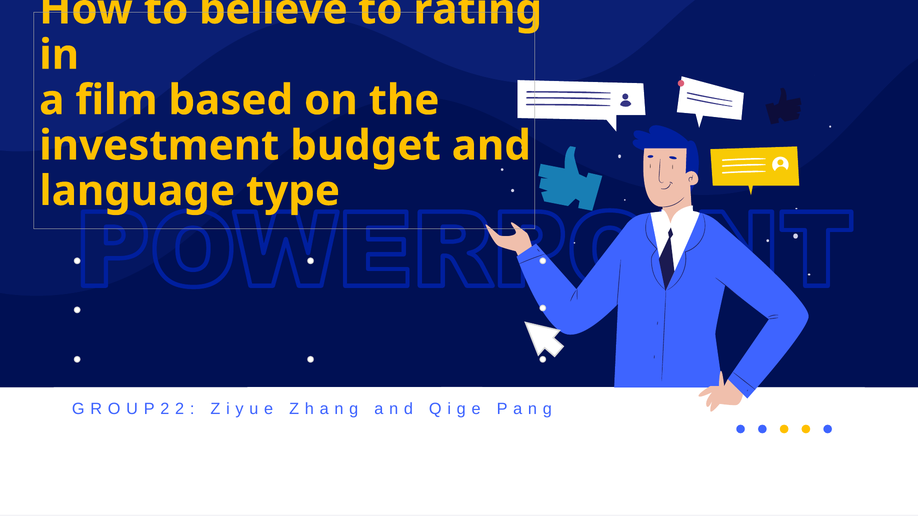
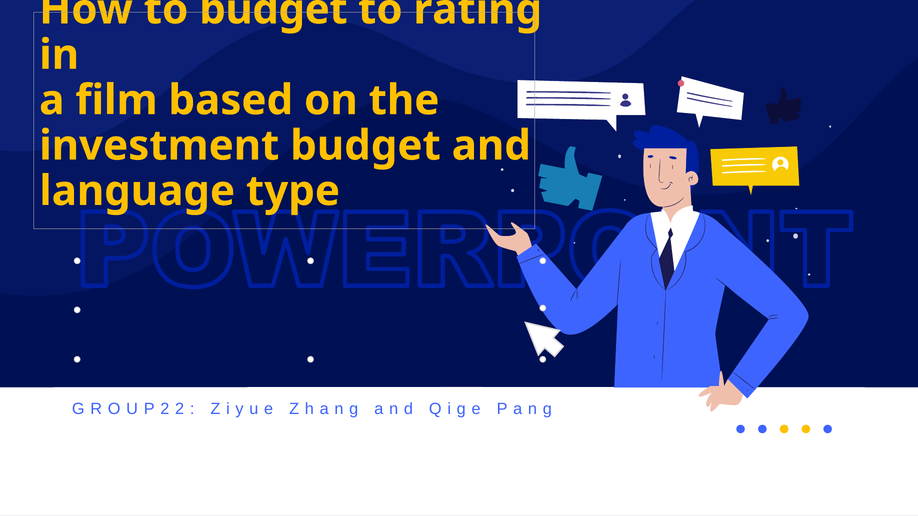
to believe: believe -> budget (273, 10)
